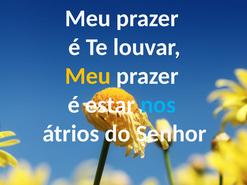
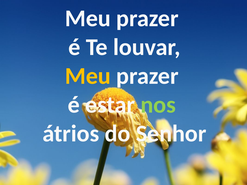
nos colour: light blue -> light green (158, 105)
